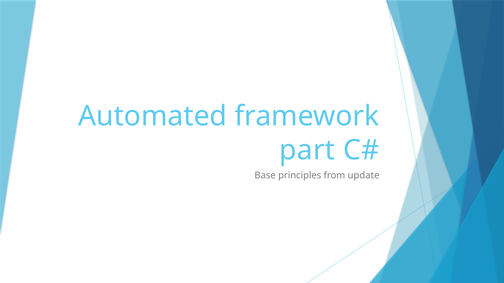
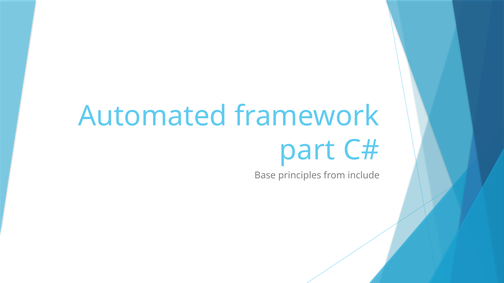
update: update -> include (364, 176)
